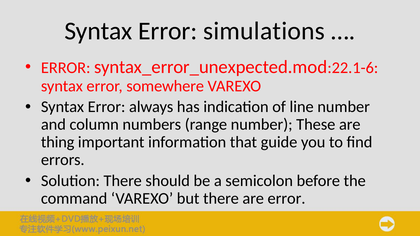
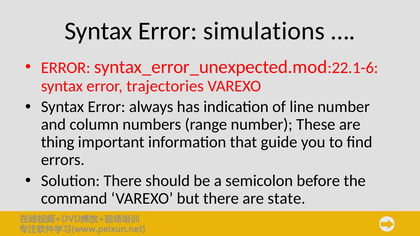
somewhere: somewhere -> trajectories (165, 86)
are error: error -> state (286, 199)
